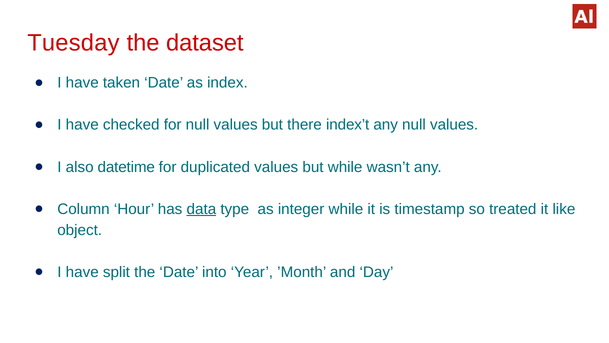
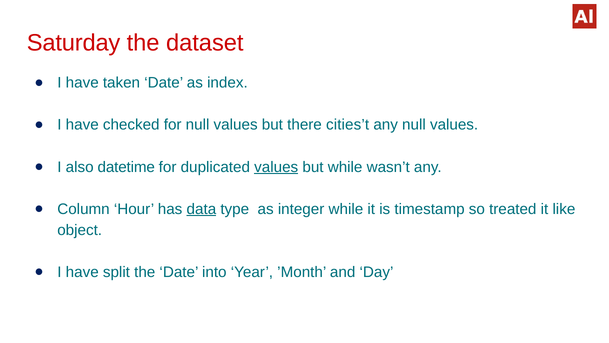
Tuesday: Tuesday -> Saturday (74, 43)
index’t: index’t -> cities’t (348, 125)
values underline: none -> present (276, 167)
